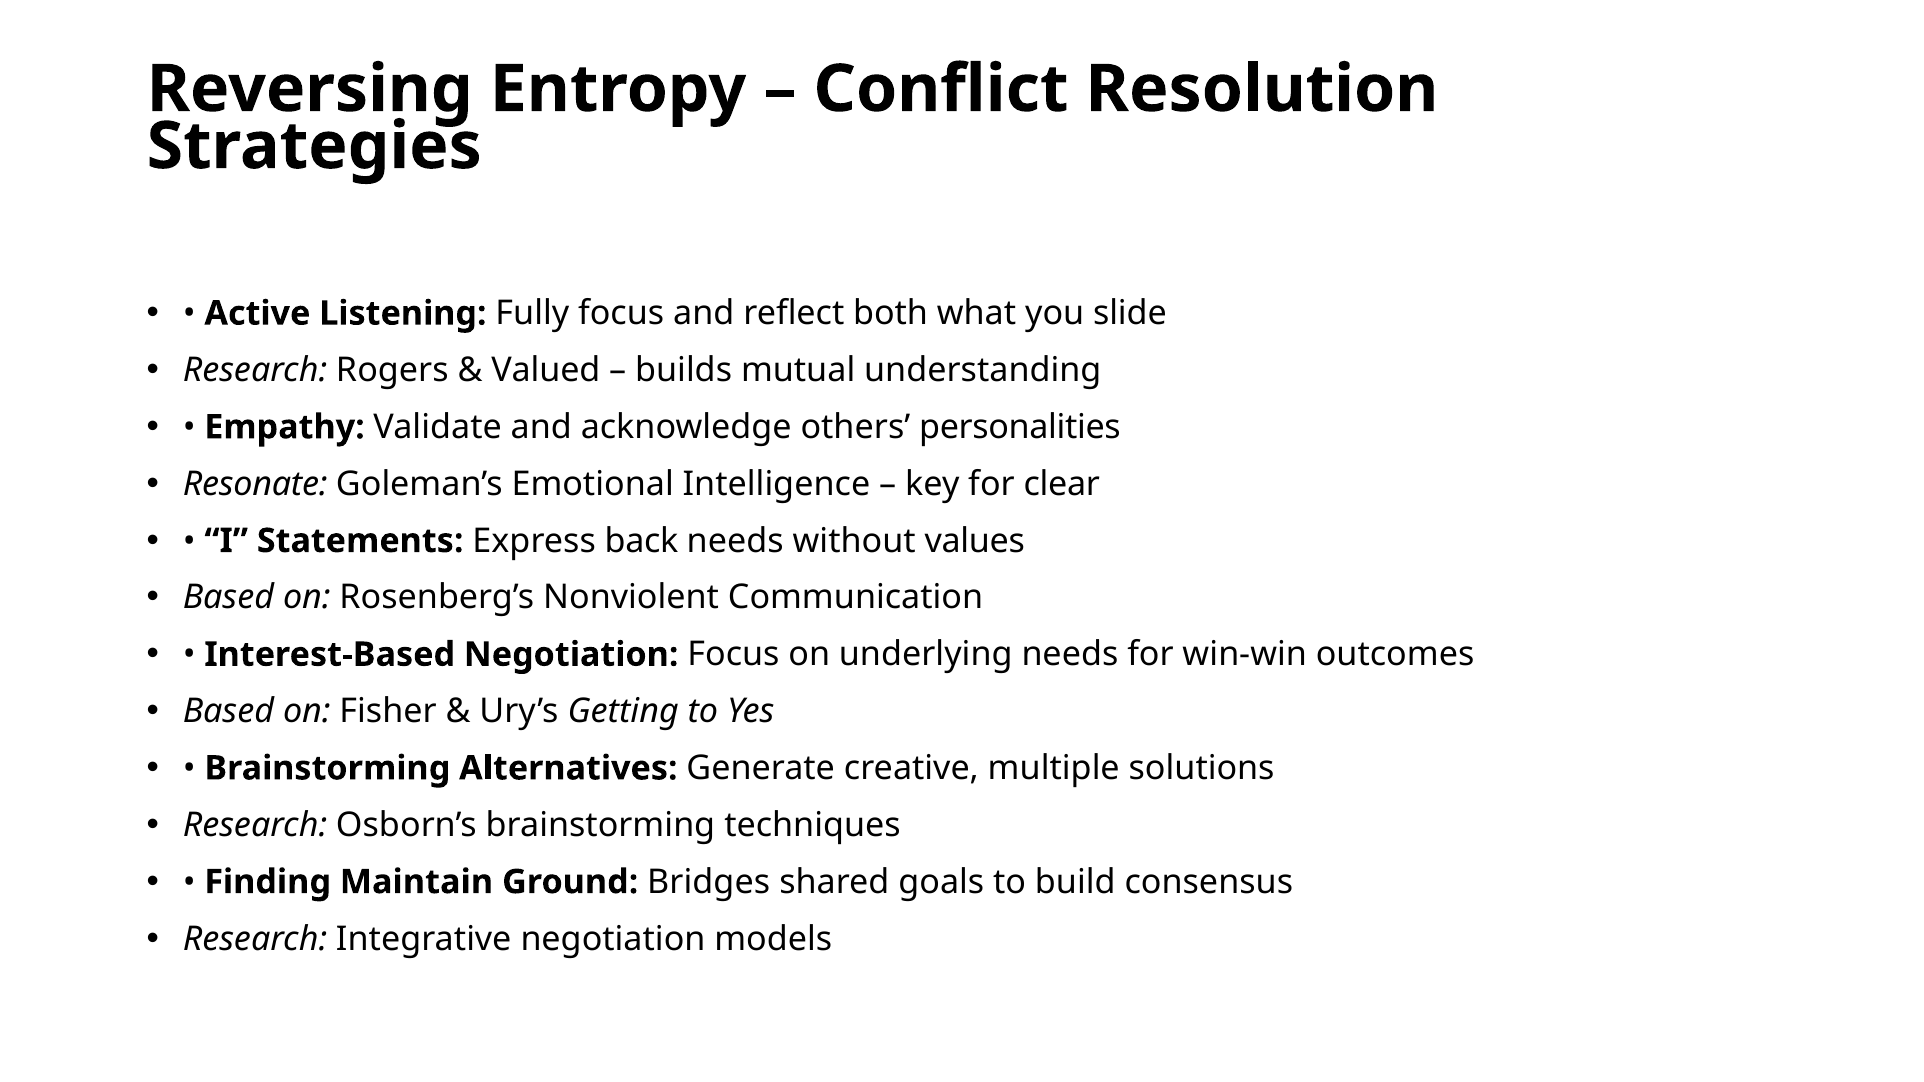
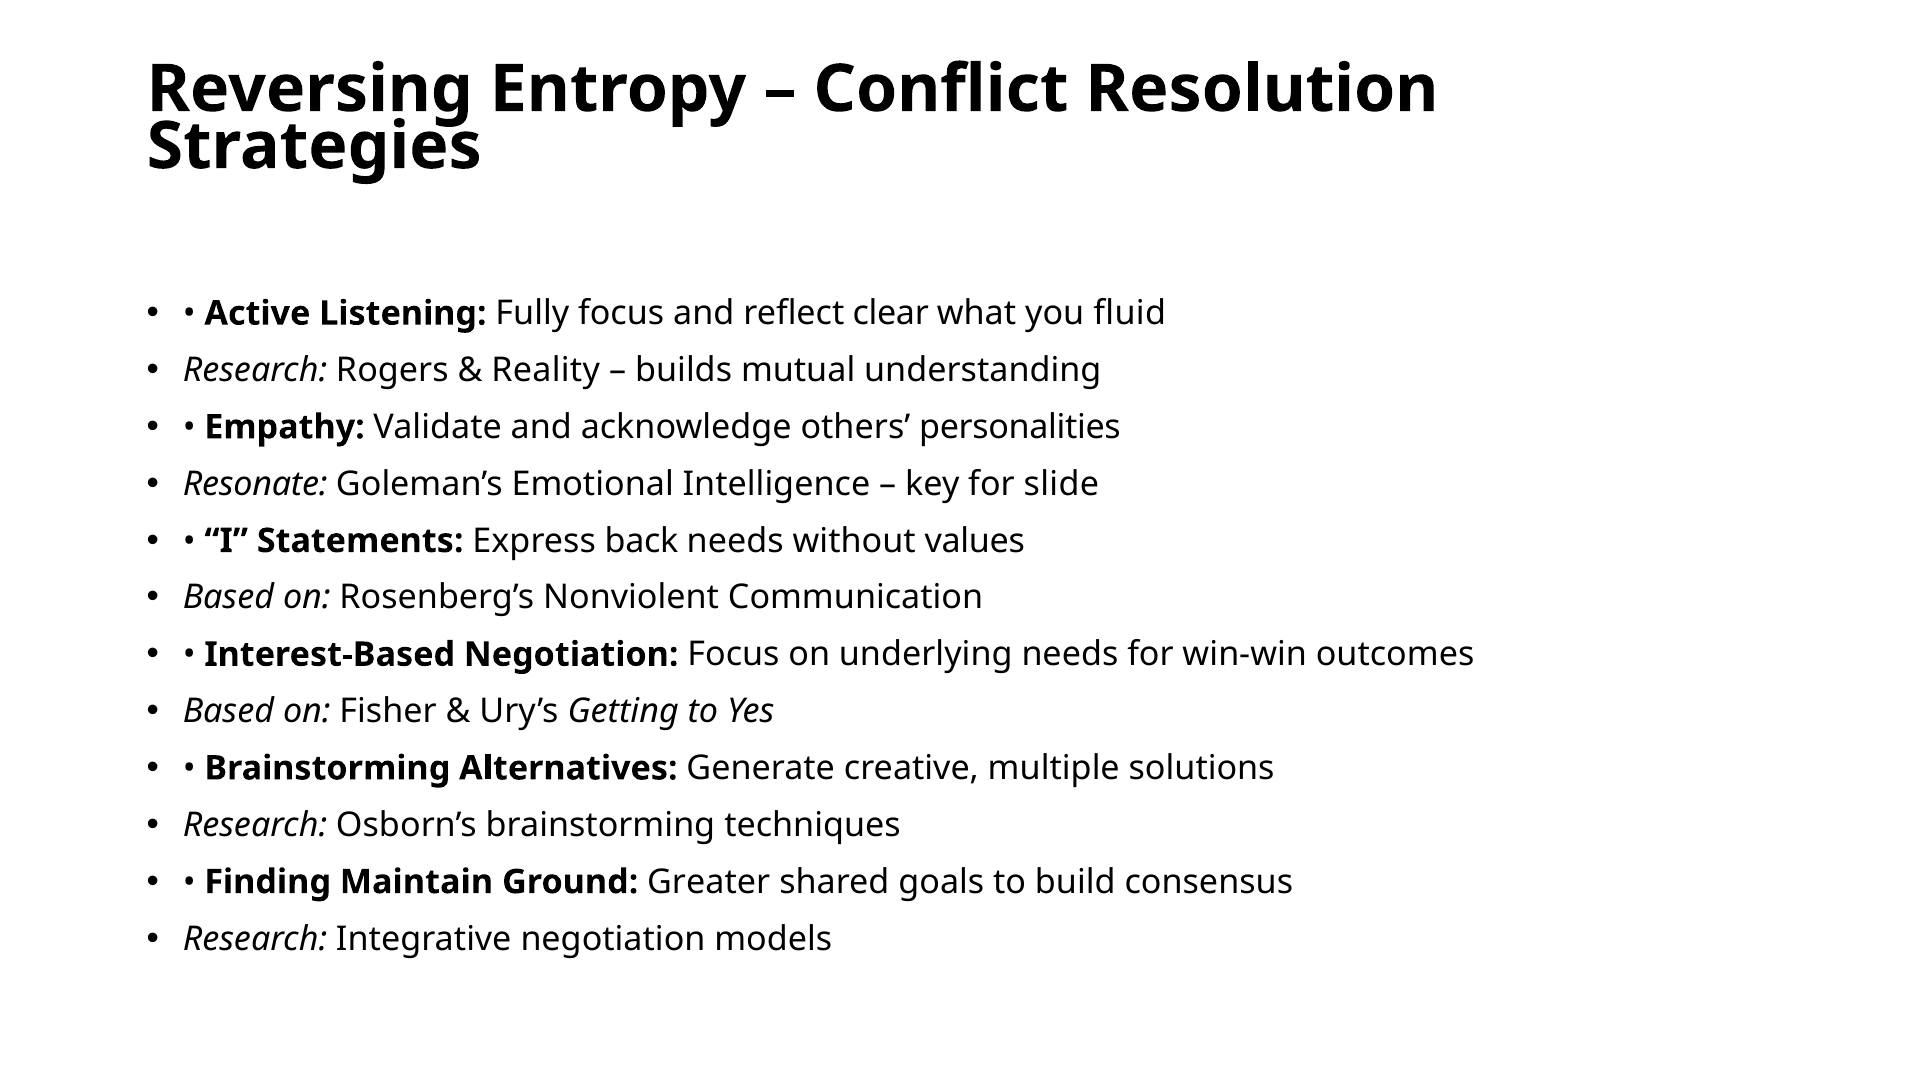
both: both -> clear (891, 313)
slide: slide -> fluid (1130, 313)
Valued: Valued -> Reality (546, 370)
clear: clear -> slide (1061, 484)
Bridges: Bridges -> Greater (709, 882)
